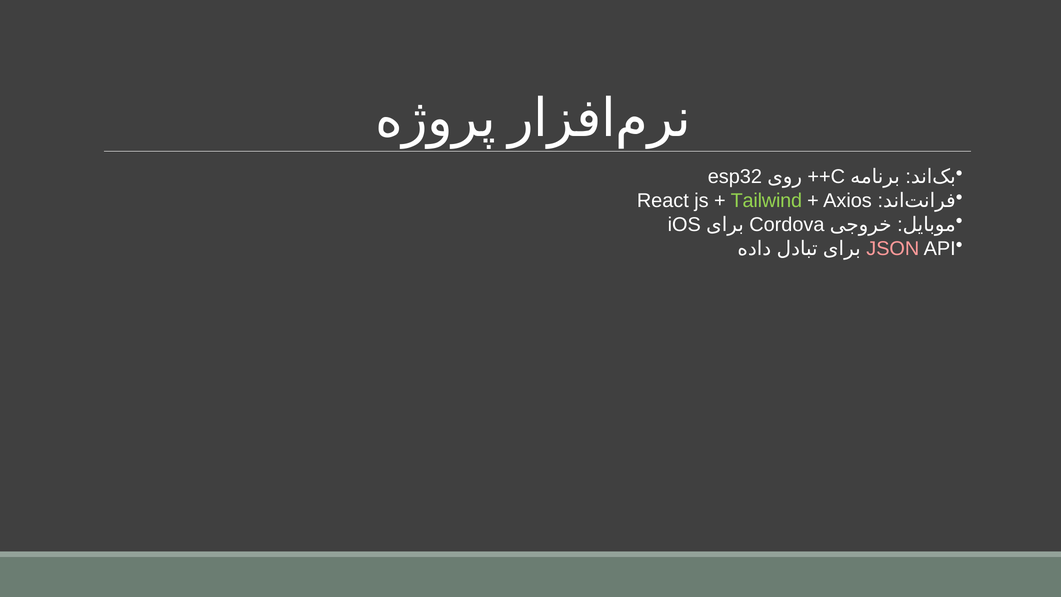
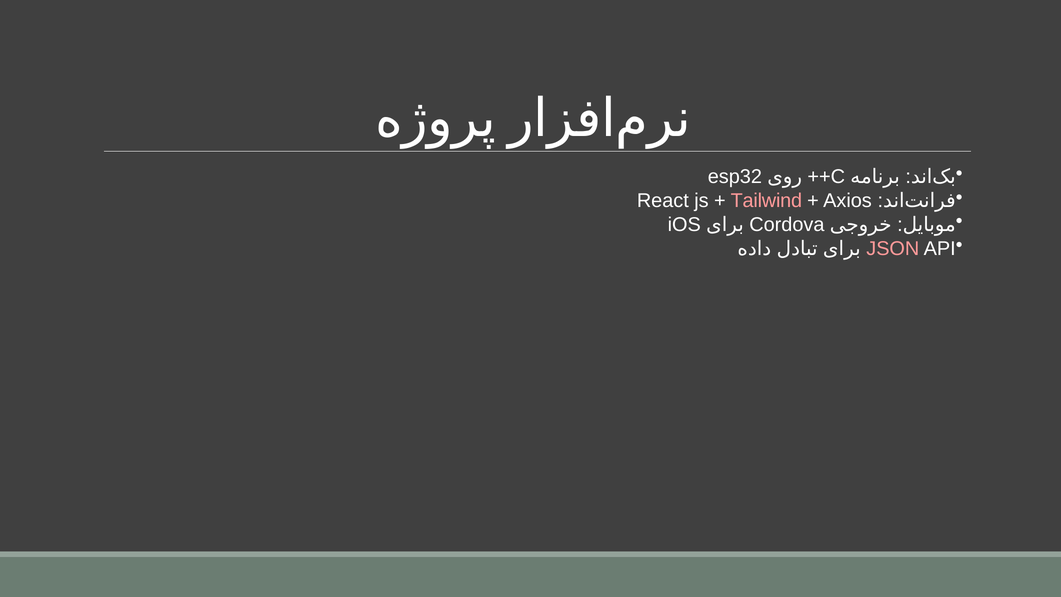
Tailwind colour: light green -> pink (766, 201)
